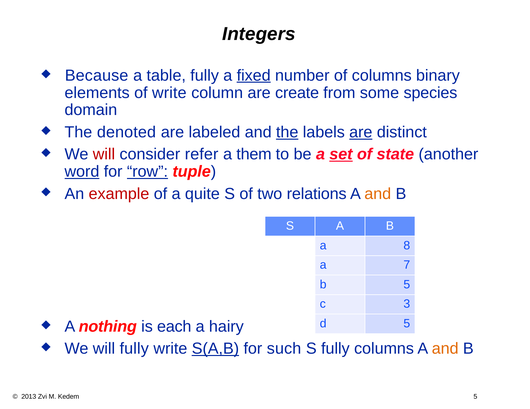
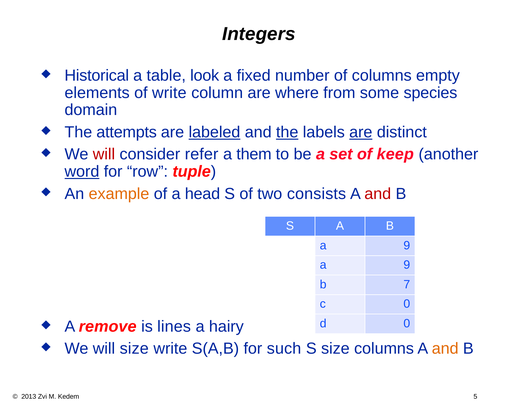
Because: Because -> Historical (97, 76)
table fully: fully -> look (205, 76)
fixed underline: present -> none (254, 76)
binary: binary -> empty (438, 76)
create: create -> where (297, 93)
denoted: denoted -> attempts (127, 132)
labeled underline: none -> present (214, 132)
set underline: present -> none (341, 154)
state: state -> keep (395, 154)
row underline: present -> none (147, 172)
example colour: red -> orange (119, 194)
quite: quite -> head (202, 194)
relations: relations -> consists (317, 194)
and colour: orange -> red (378, 194)
8: 8 -> 9 (407, 246)
7: 7 -> 9 (407, 265)
b 5: 5 -> 7 (407, 285)
c 3: 3 -> 0 (407, 304)
d 5: 5 -> 0 (407, 324)
nothing: nothing -> remove (108, 327)
each: each -> lines (174, 327)
will fully: fully -> size (134, 349)
S(A,B underline: present -> none (215, 349)
S fully: fully -> size (335, 349)
